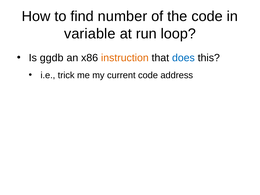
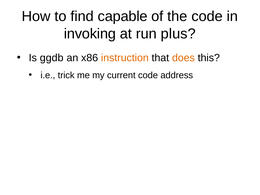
number: number -> capable (123, 16)
variable: variable -> invoking (90, 34)
loop: loop -> plus (178, 34)
does colour: blue -> orange (183, 58)
